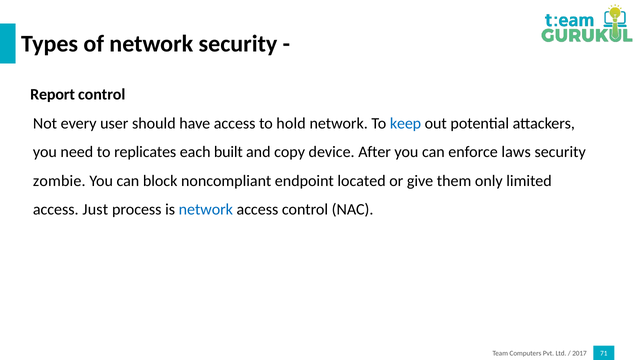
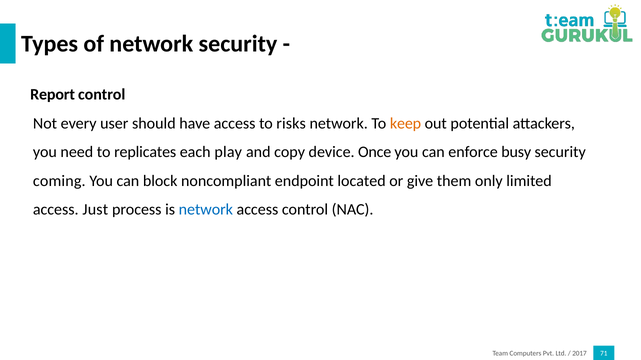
hold: hold -> risks (291, 123)
keep colour: blue -> orange (406, 123)
built: built -> play (228, 152)
After: After -> Once (375, 152)
laws: laws -> busy (516, 152)
zombie: zombie -> coming (59, 181)
